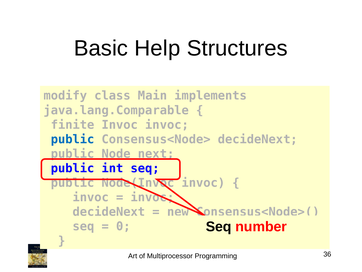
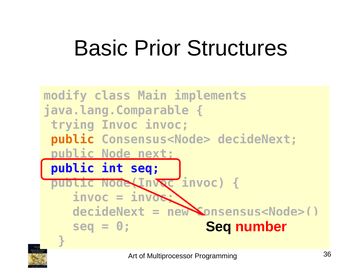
Help: Help -> Prior (157, 48)
finite: finite -> trying (73, 125)
public colour: blue -> orange (73, 139)
